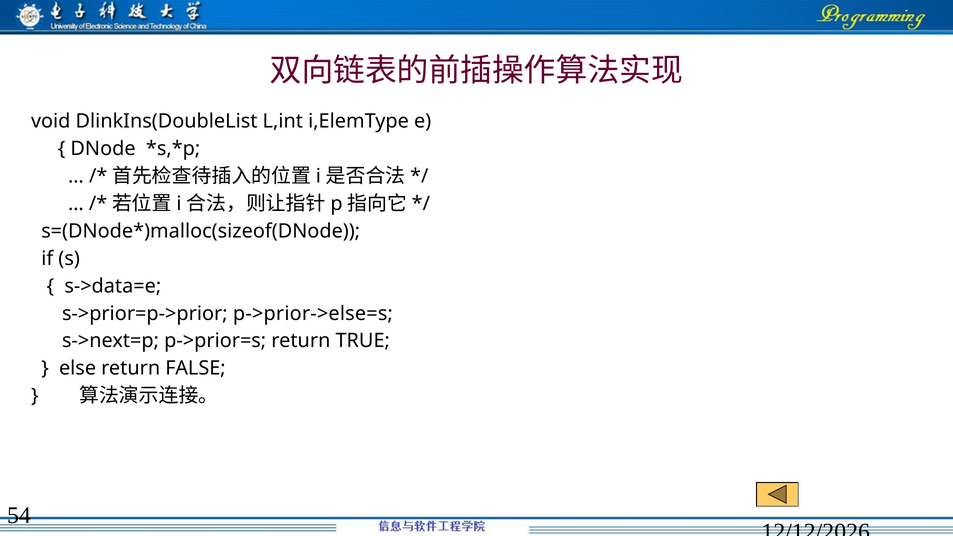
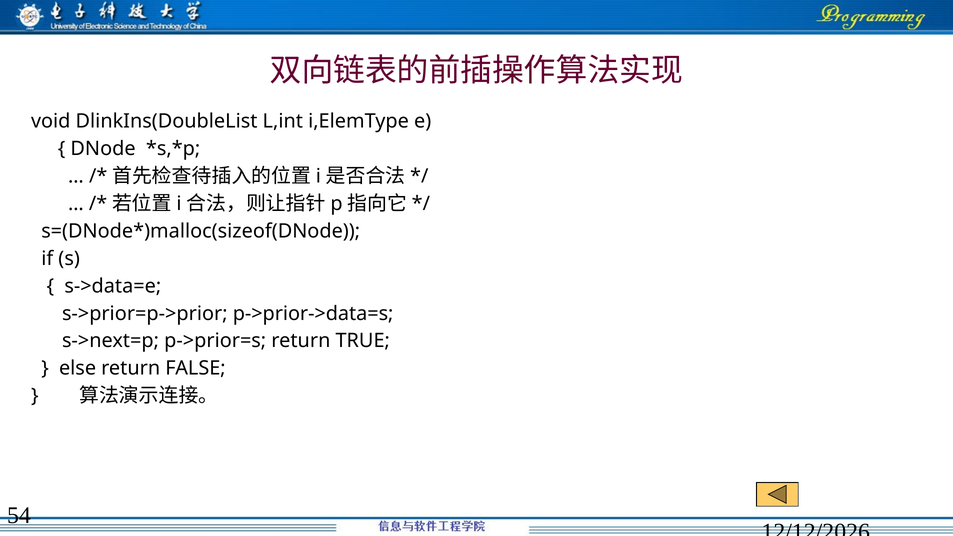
p->prior->else=s: p->prior->else=s -> p->prior->data=s (313, 314)
